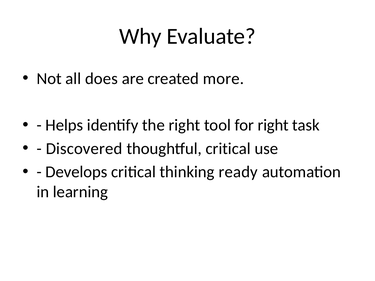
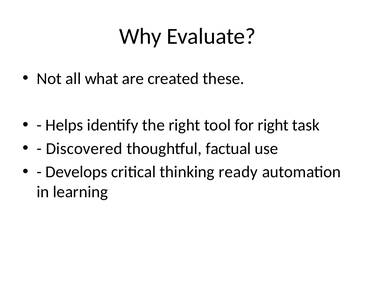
does: does -> what (102, 79)
more: more -> these (224, 79)
thoughtful critical: critical -> factual (228, 149)
